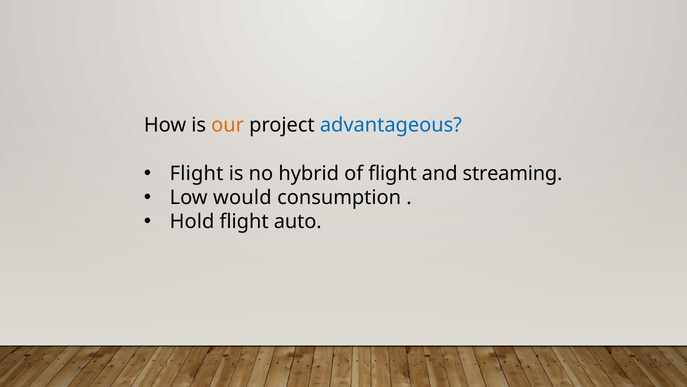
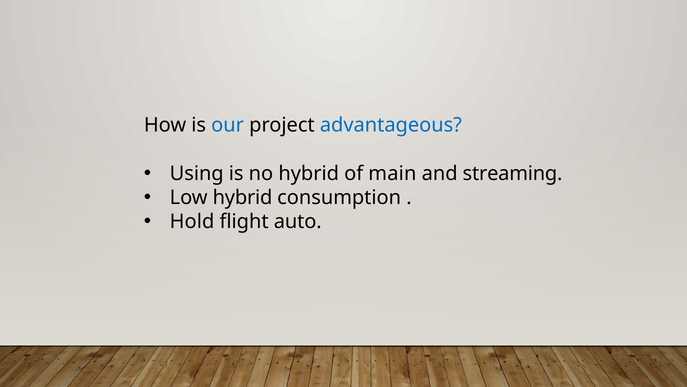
our colour: orange -> blue (228, 125)
Flight: Flight -> Using (197, 173)
of flight: flight -> main (392, 173)
Low would: would -> hybrid (243, 197)
